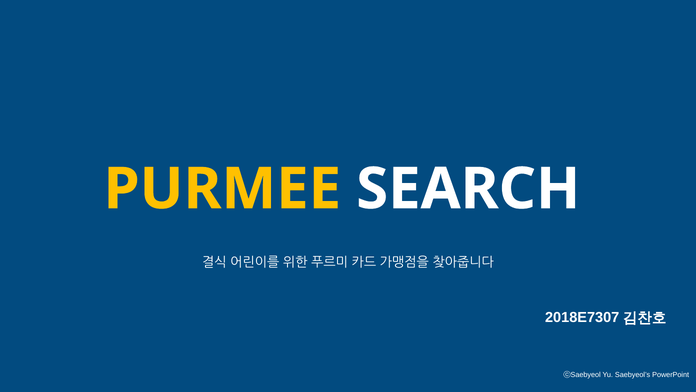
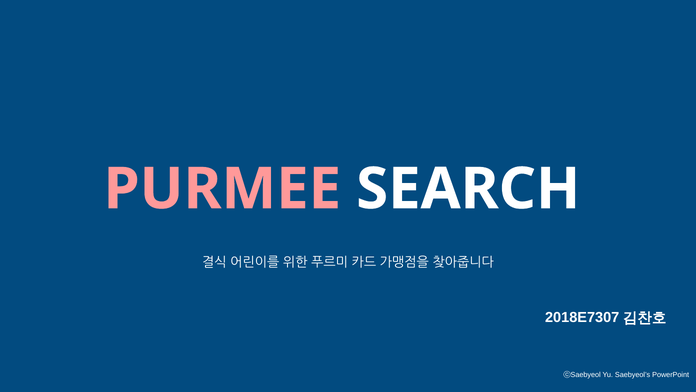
PURMEE colour: yellow -> pink (222, 189)
